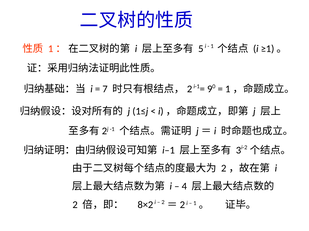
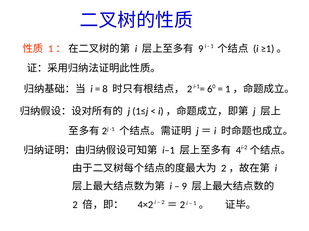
5: 5 -> 9 (201, 49)
7: 7 -> 8 (105, 89)
9: 9 -> 6 (210, 89)
3: 3 -> 4 (239, 151)
4: 4 -> 9 (184, 187)
8×2: 8×2 -> 4×2 (145, 205)
